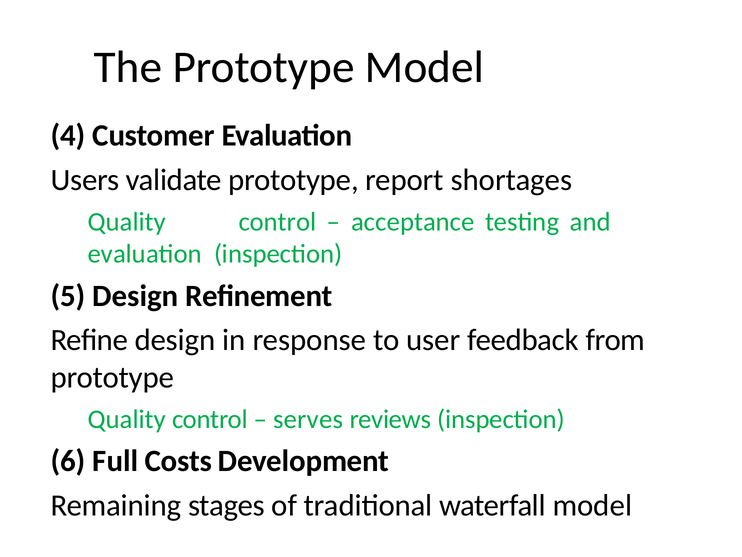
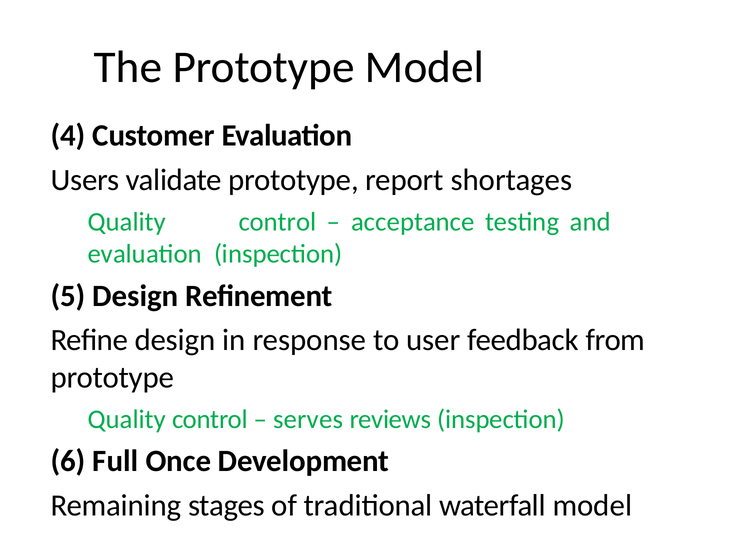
Costs: Costs -> Once (178, 461)
